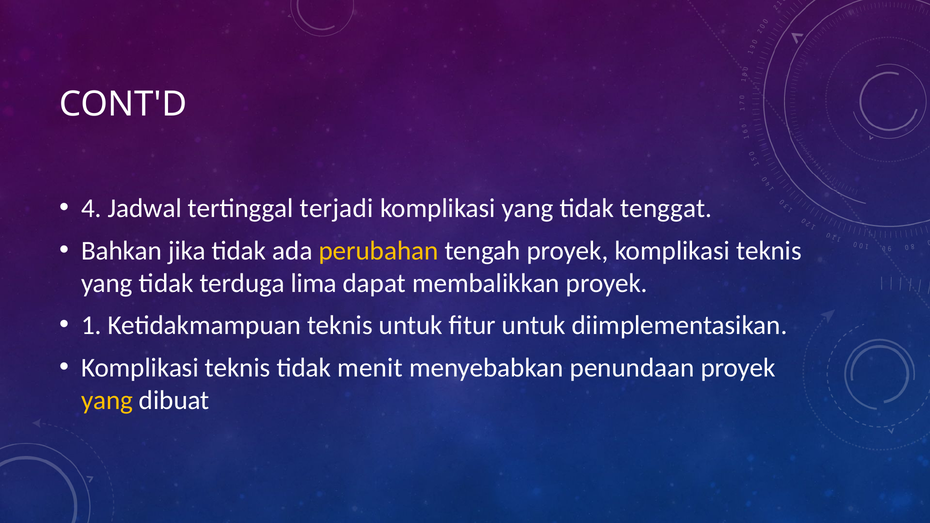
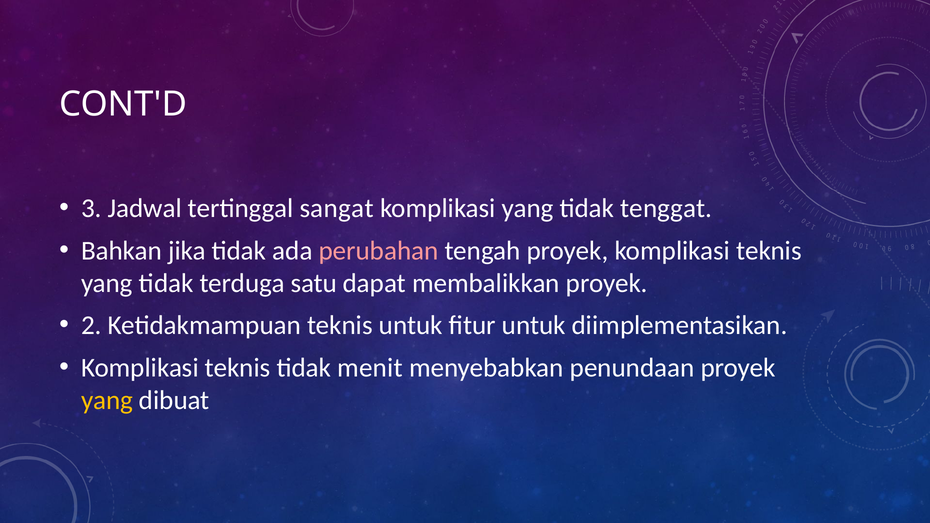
4: 4 -> 3 (91, 208)
terjadi: terjadi -> sangat (337, 208)
perubahan colour: yellow -> pink (379, 251)
lima: lima -> satu (314, 283)
1: 1 -> 2 (91, 326)
